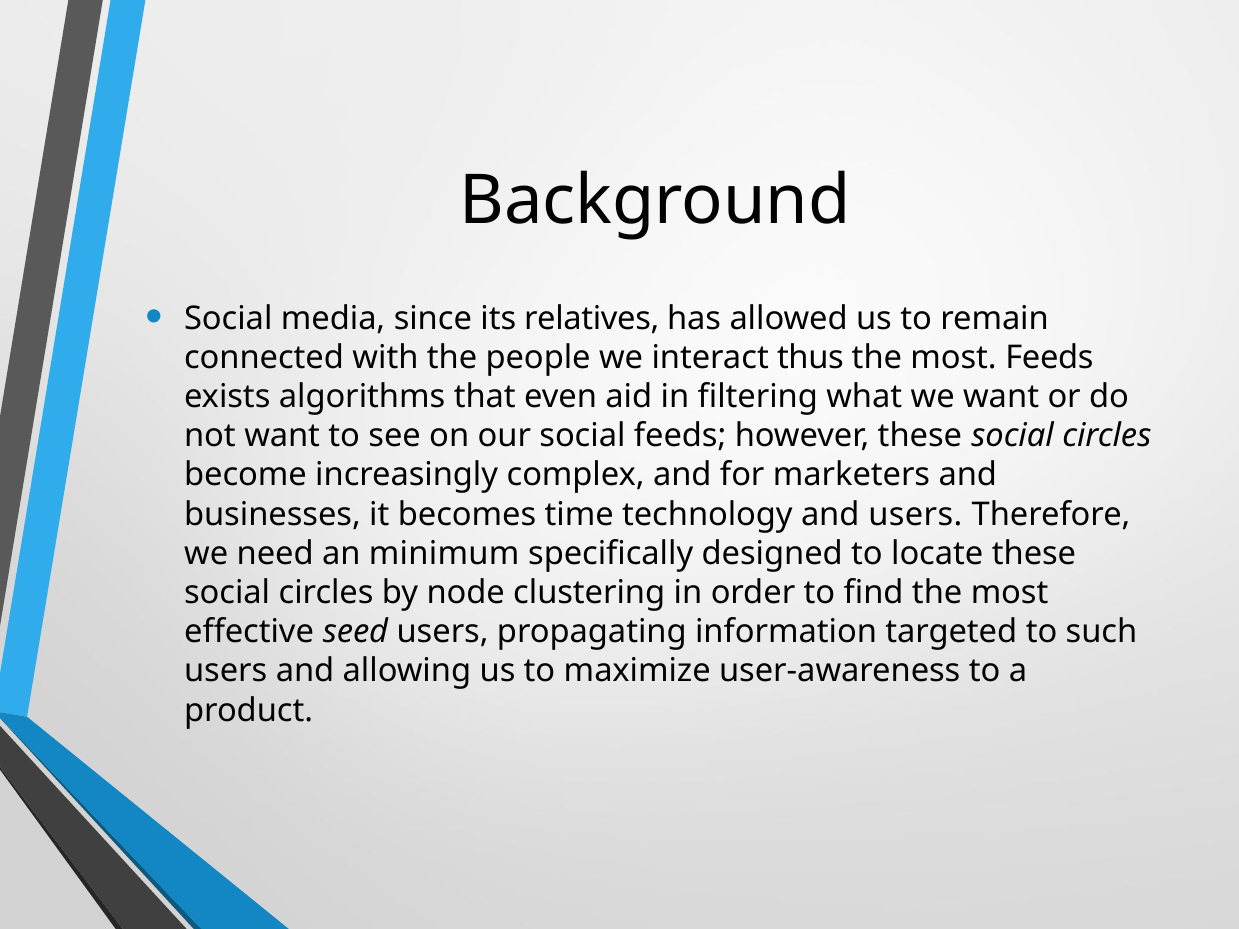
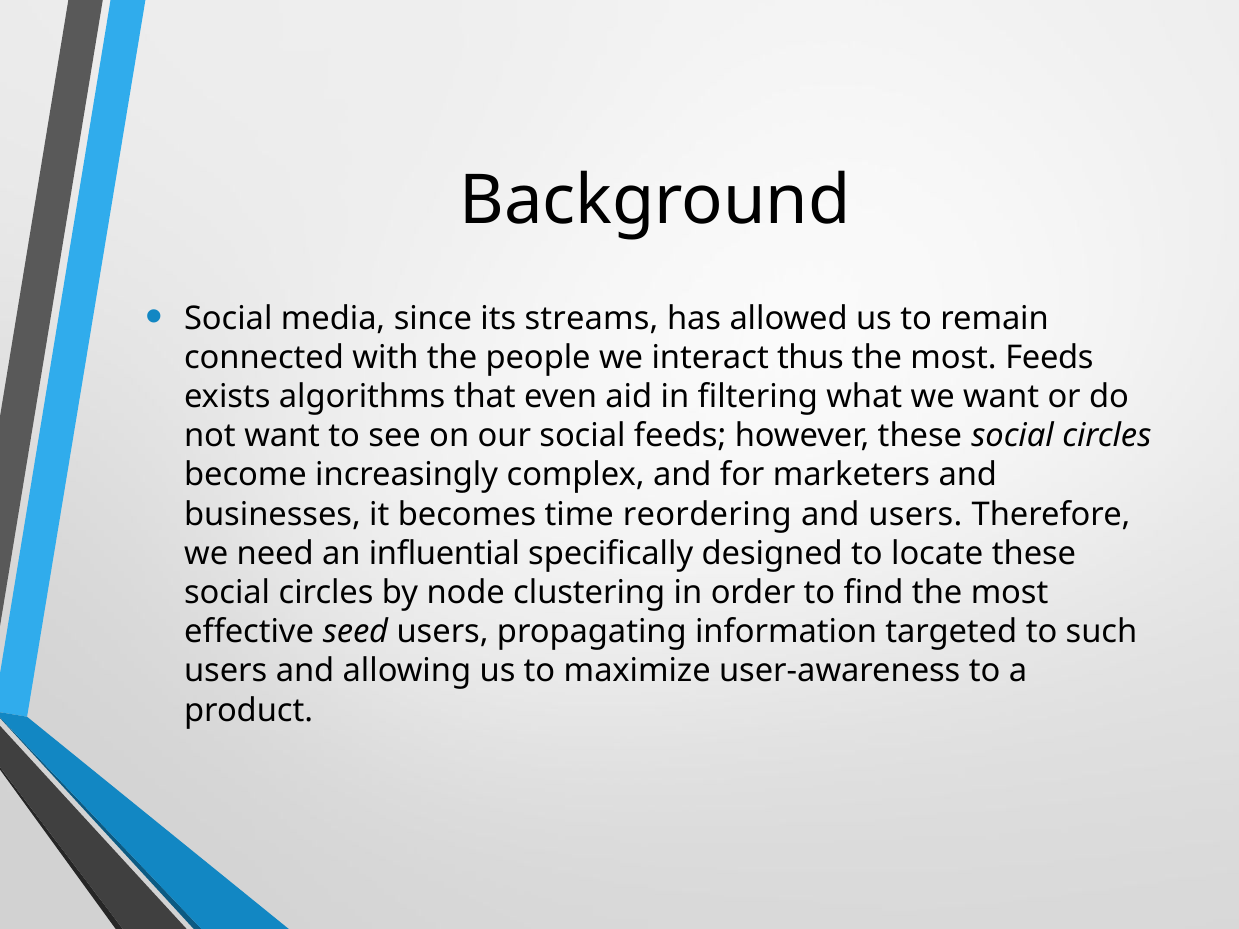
relatives: relatives -> streams (591, 318)
technology: technology -> reordering (707, 514)
minimum: minimum -> influential (444, 554)
